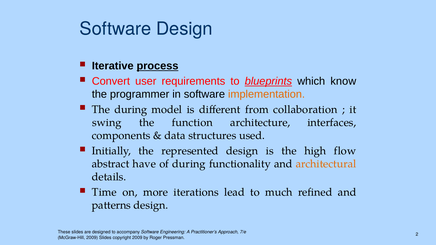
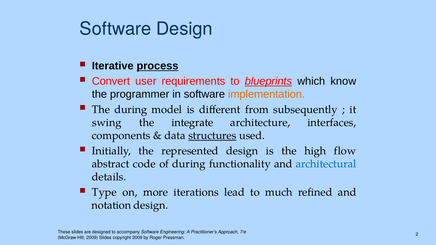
collaboration: collaboration -> subsequently (305, 110)
function: function -> integrate (192, 123)
structures underline: none -> present (212, 136)
have: have -> code (144, 164)
architectural colour: orange -> blue (326, 164)
Time: Time -> Type (104, 192)
patterns: patterns -> notation (111, 205)
